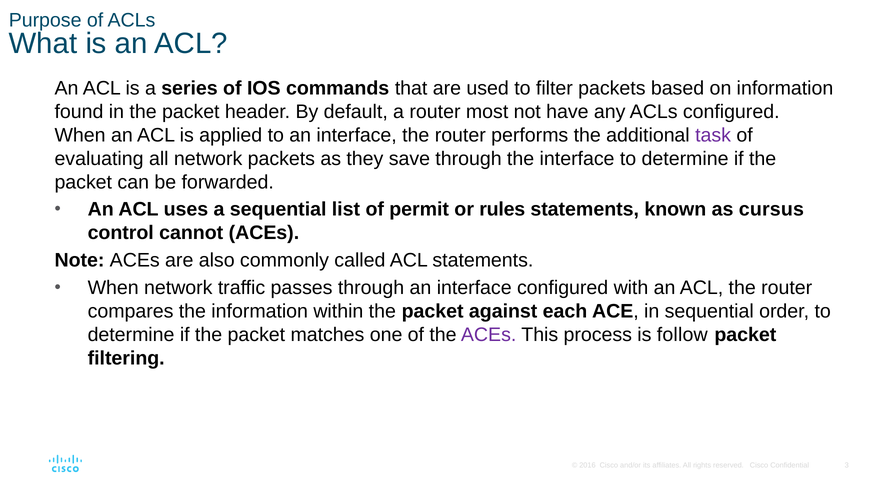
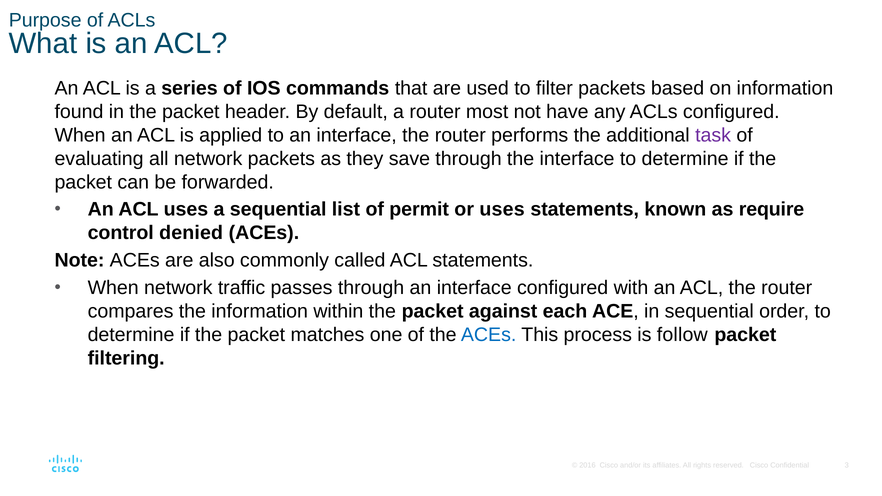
or rules: rules -> uses (502, 210)
cursus: cursus -> require (772, 210)
cannot: cannot -> denied (191, 233)
ACEs colour: purple -> blue (489, 335)
